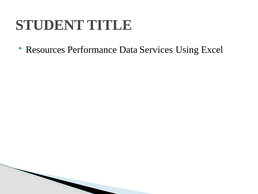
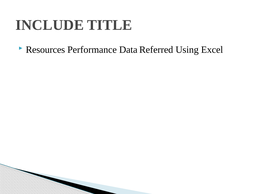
STUDENT: STUDENT -> INCLUDE (50, 25)
Services: Services -> Referred (156, 50)
